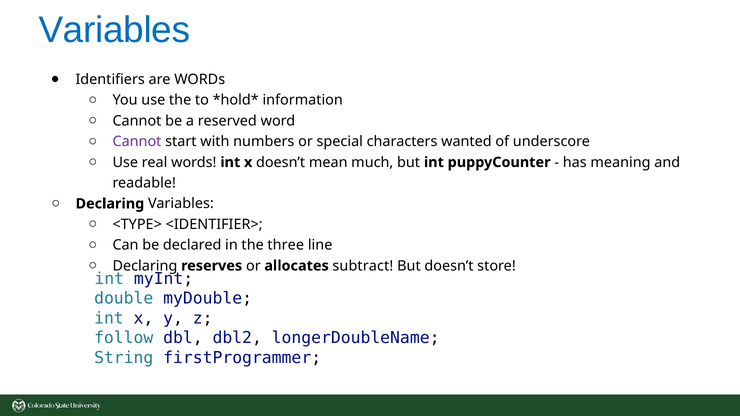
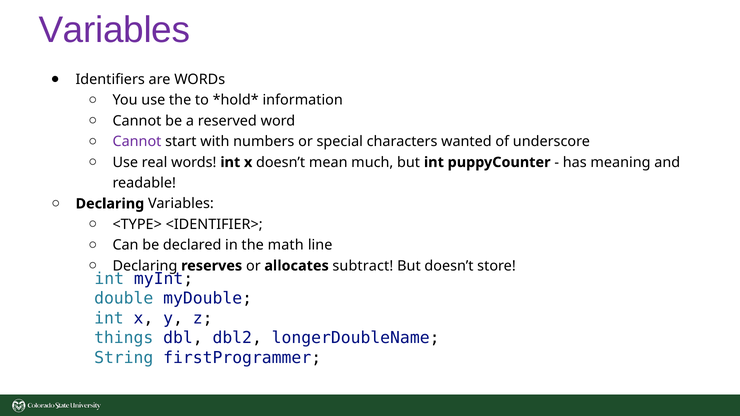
Variables colour: blue -> purple (114, 30)
three: three -> math (286, 245)
follow: follow -> things (124, 338)
